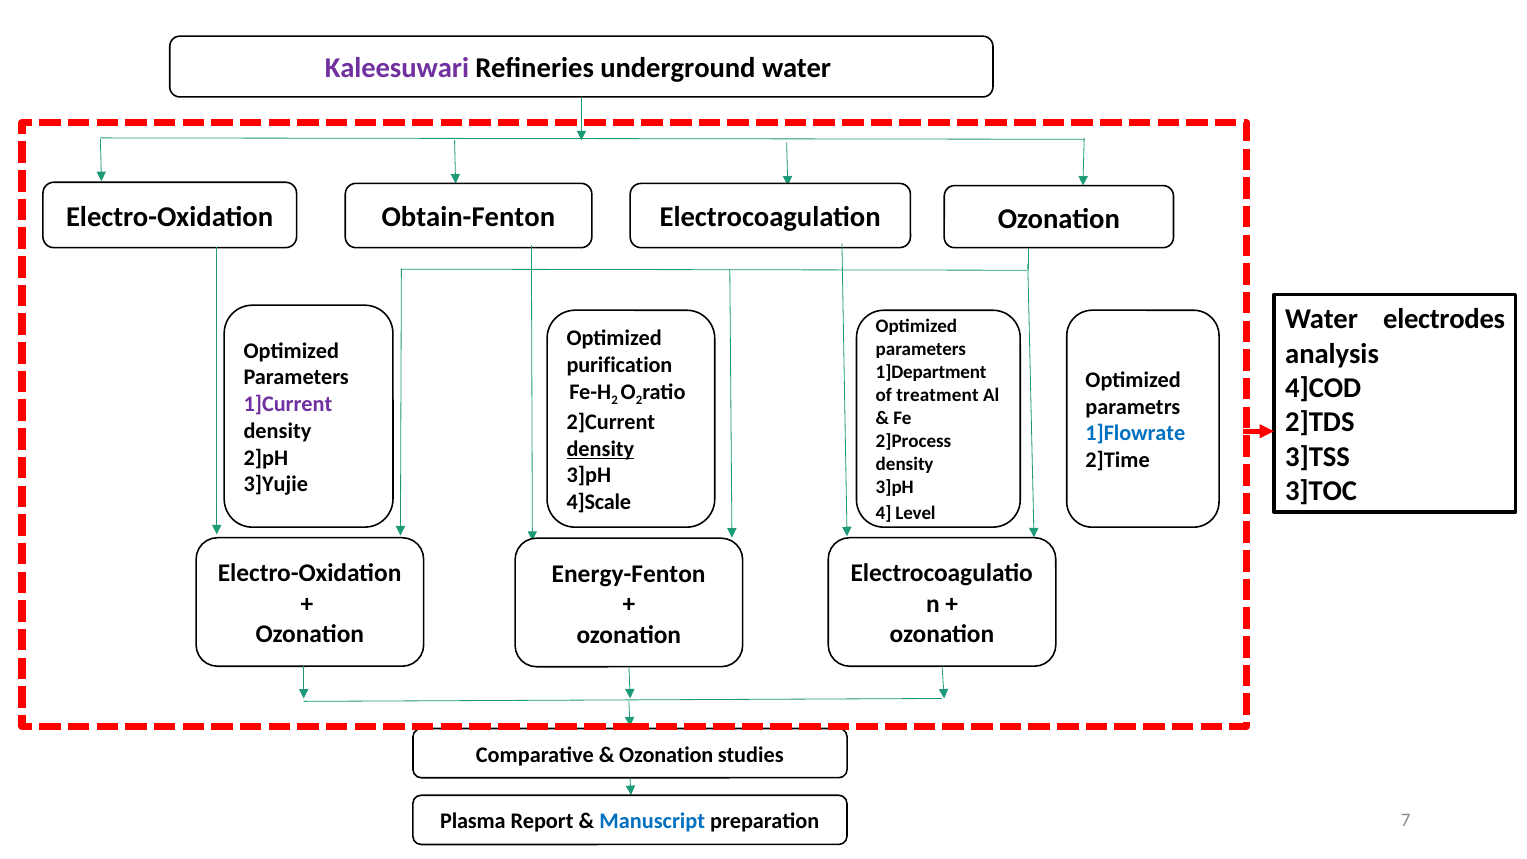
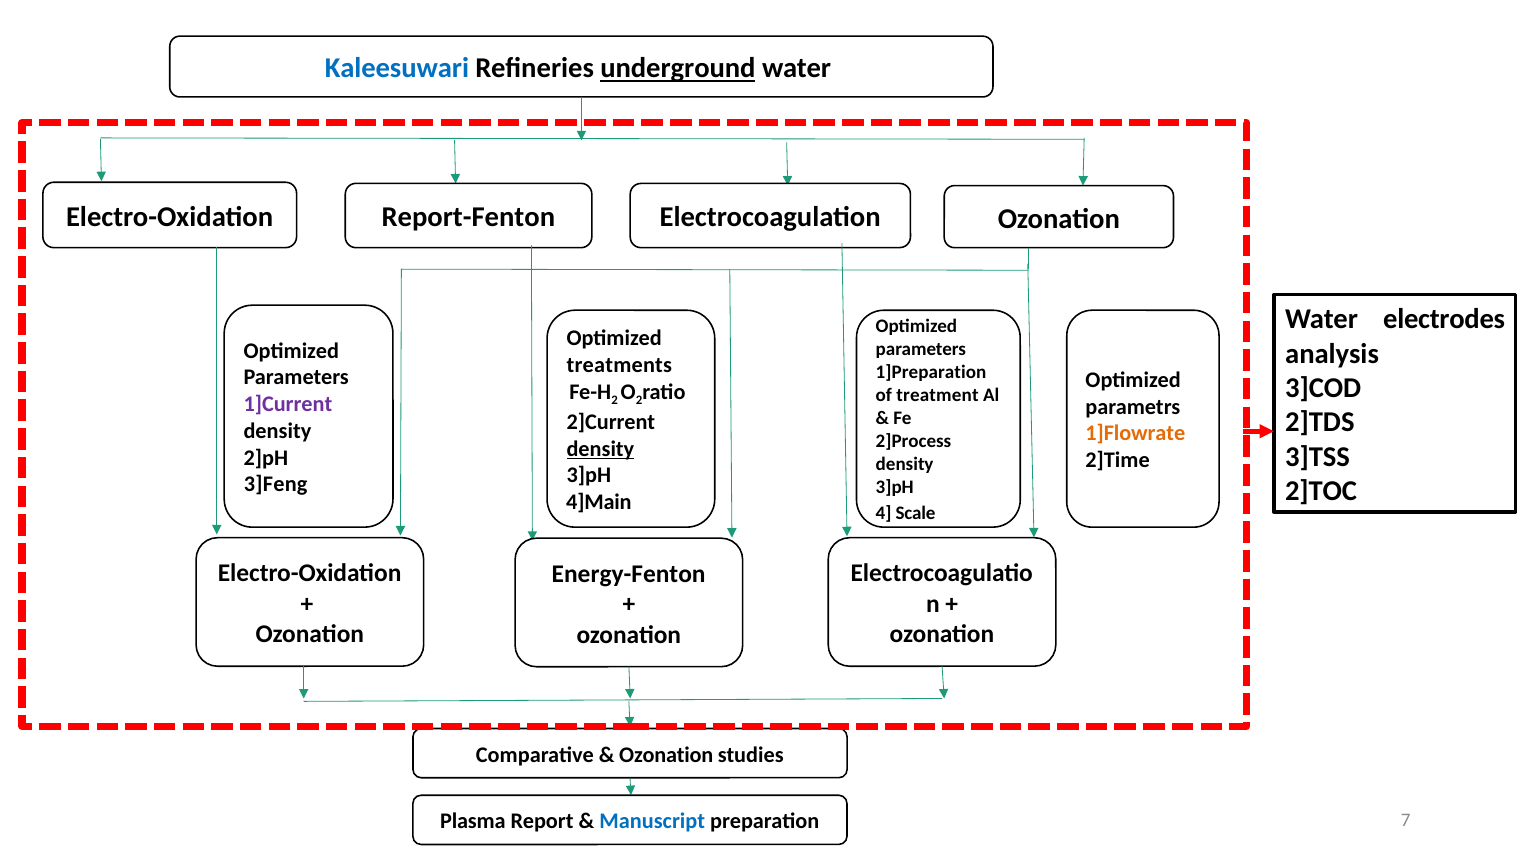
Kaleesuwari colour: purple -> blue (397, 69)
underground underline: none -> present (678, 69)
Obtain-Fenton: Obtain-Fenton -> Report-Fenton (468, 217)
purification: purification -> treatments (619, 365)
1]Department: 1]Department -> 1]Preparation (931, 372)
4]COD: 4]COD -> 3]COD (1323, 388)
1]Flowrate colour: blue -> orange (1135, 434)
3]Yujie: 3]Yujie -> 3]Feng (276, 485)
3]TOC: 3]TOC -> 2]TOC (1321, 491)
4]Scale: 4]Scale -> 4]Main (599, 502)
Level: Level -> Scale (916, 513)
